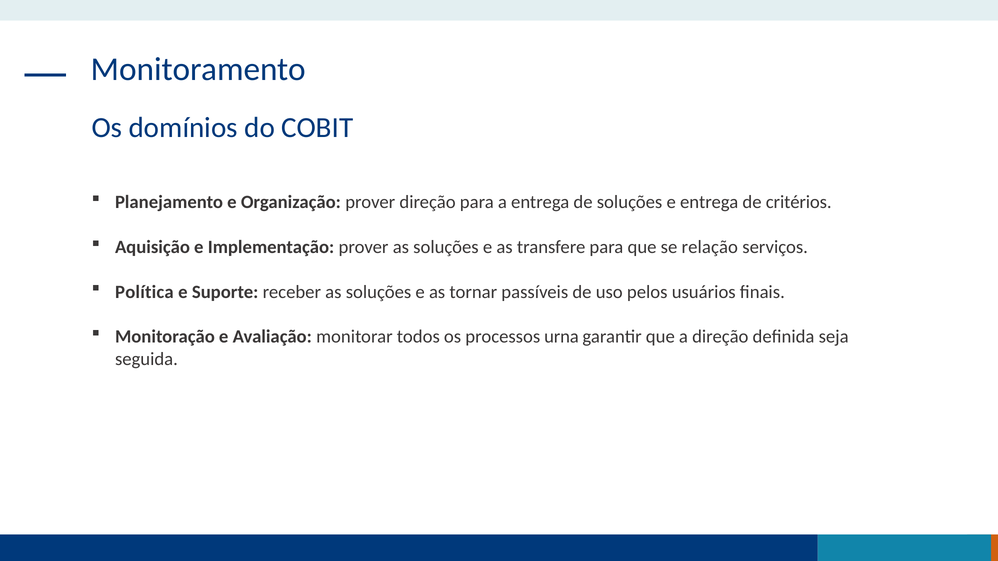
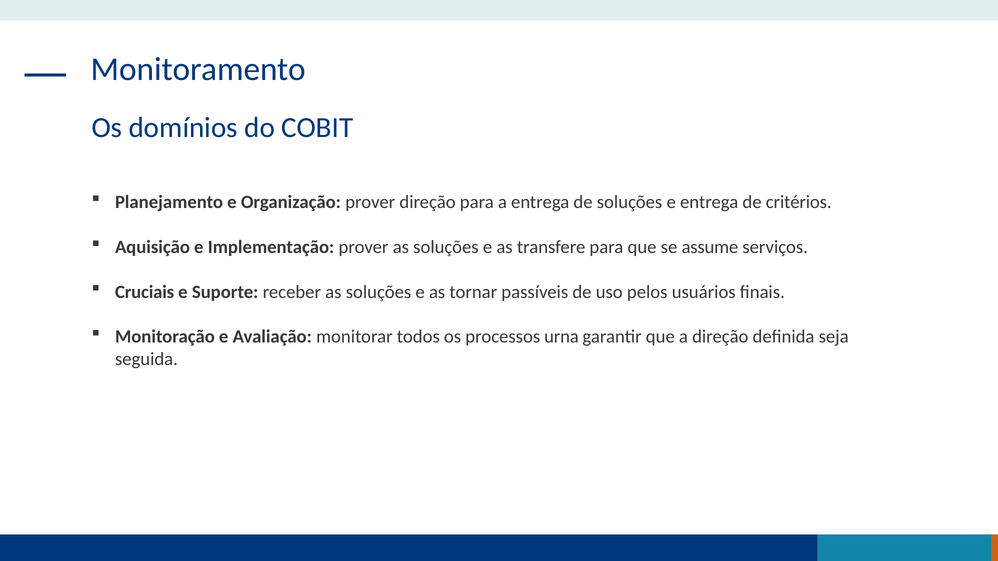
relação: relação -> assume (710, 247)
Política: Política -> Cruciais (145, 292)
